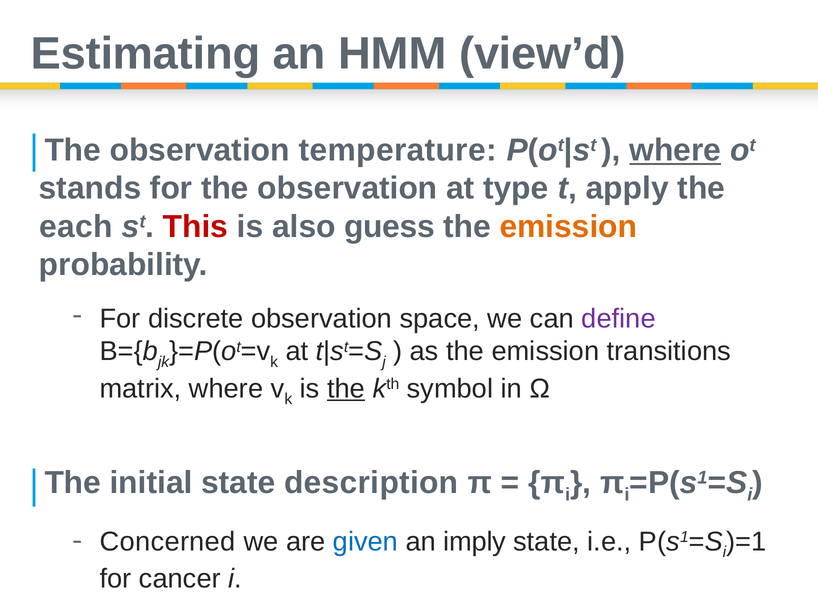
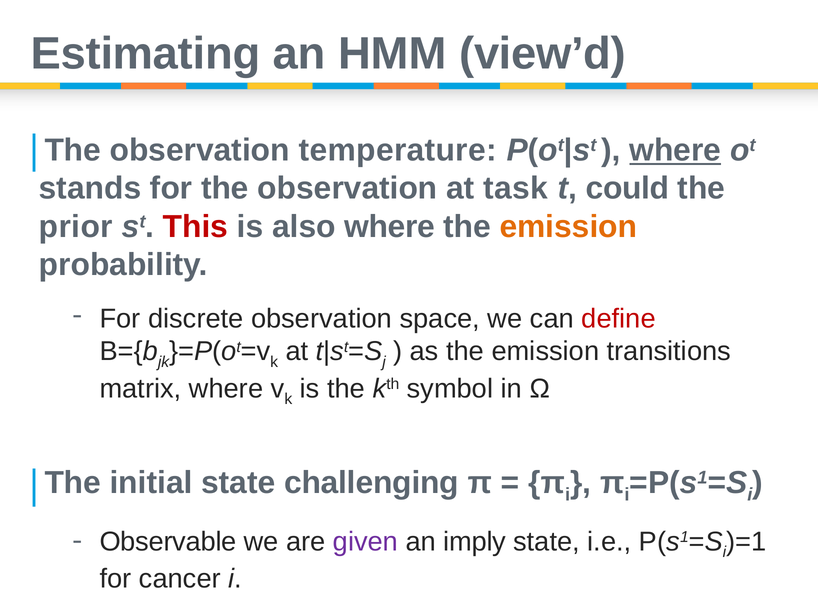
type: type -> task (516, 189)
apply: apply -> could (627, 189)
each: each -> prior (76, 227)
also guess: guess -> where (390, 227)
define colour: purple -> red (619, 319)
the underline: present -> none (346, 389)
description: description -> challenging (371, 483)
Concerned: Concerned -> Observable (168, 542)
given colour: blue -> purple (366, 542)
